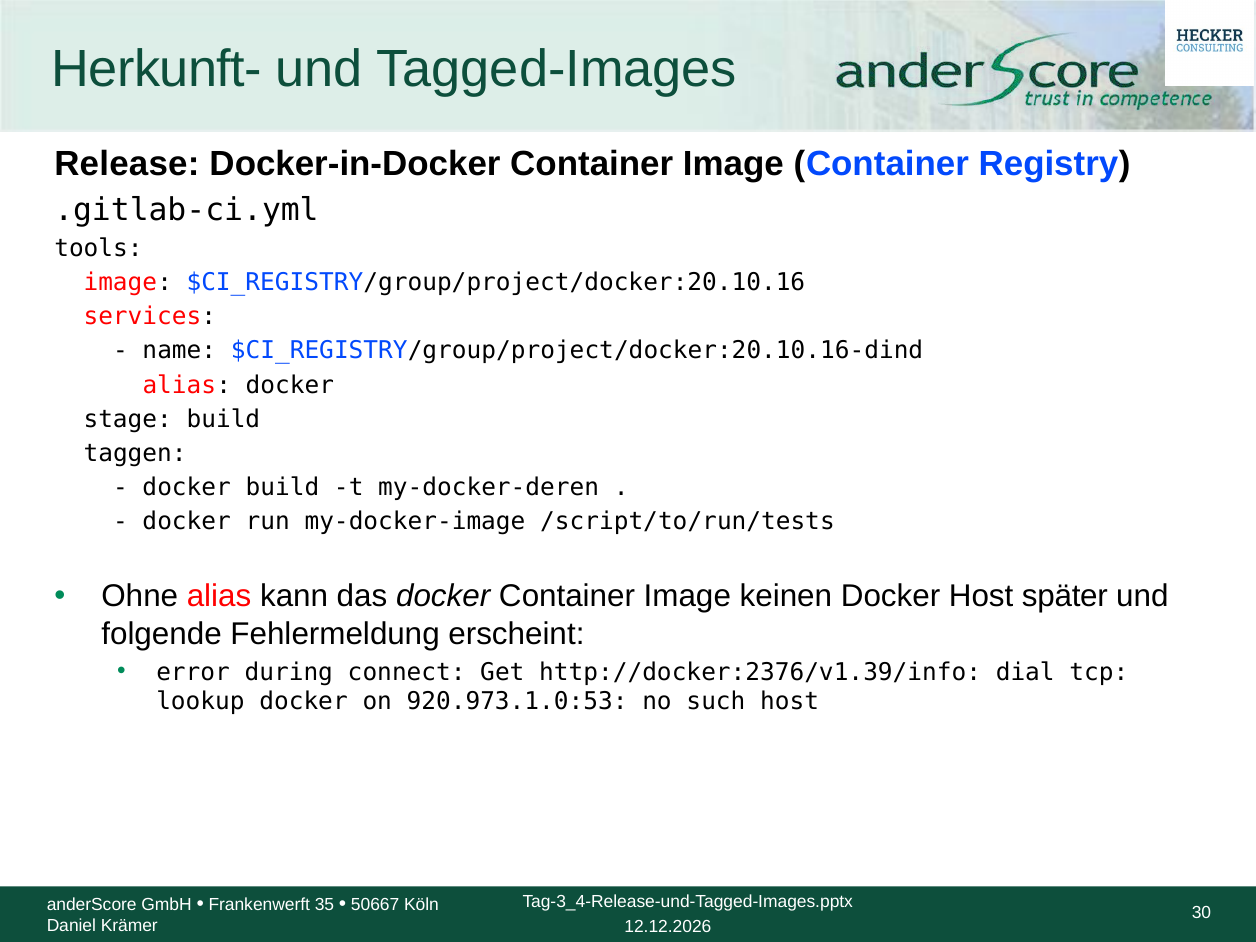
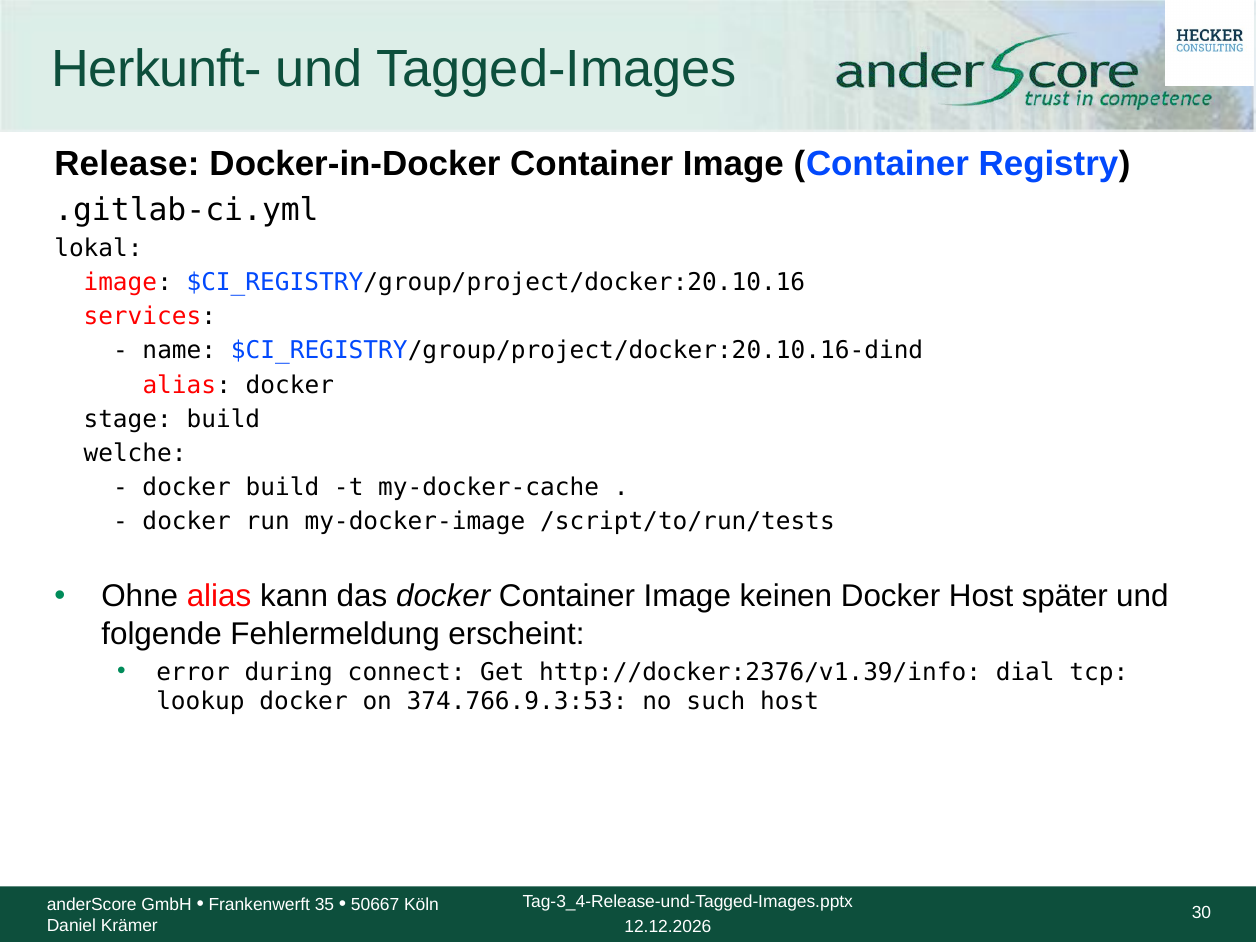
tools: tools -> lokal (98, 248)
taggen: taggen -> welche (135, 453)
my-docker-deren: my-docker-deren -> my-docker-cache (489, 488)
920.973.1.0:53: 920.973.1.0:53 -> 374.766.9.3:53 (517, 701)
